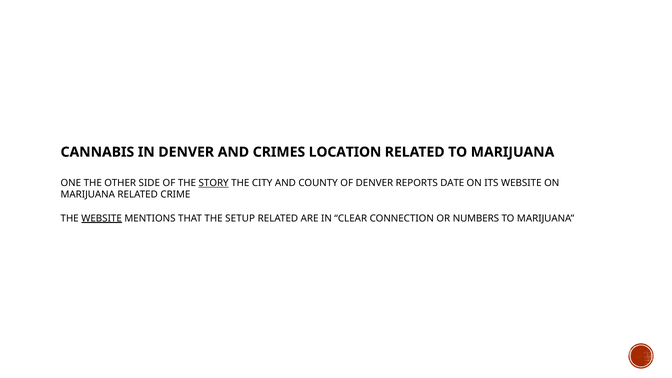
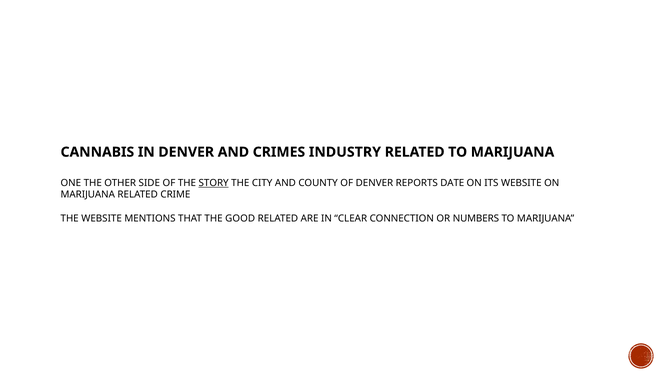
LOCATION: LOCATION -> INDUSTRY (345, 152)
WEBSITE underline: present -> none (102, 218)
SETUP: SETUP -> GOOD (240, 218)
